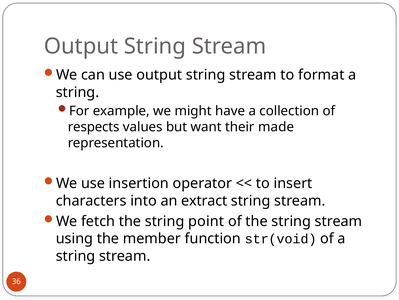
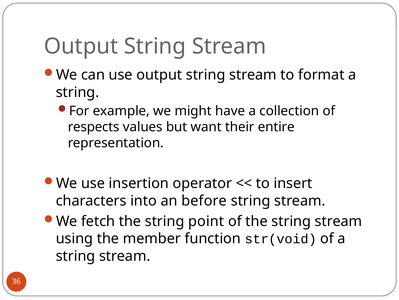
made: made -> entire (276, 127)
extract: extract -> before (204, 200)
